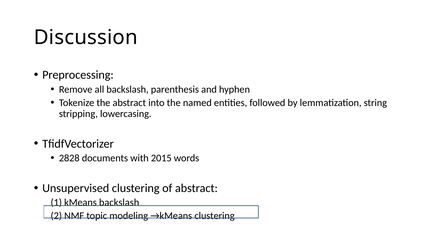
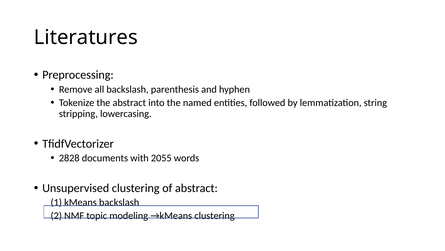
Discussion: Discussion -> Literatures (86, 37)
2015: 2015 -> 2055 (161, 158)
